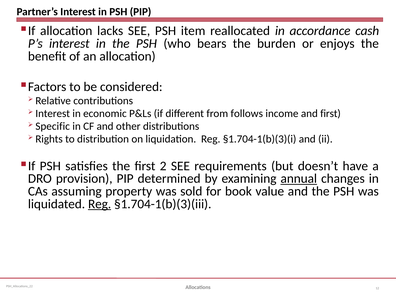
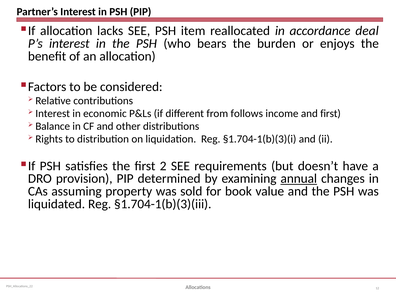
cash: cash -> deal (367, 31)
Specific: Specific -> Balance (53, 126)
Reg underline: present -> none (100, 204)
